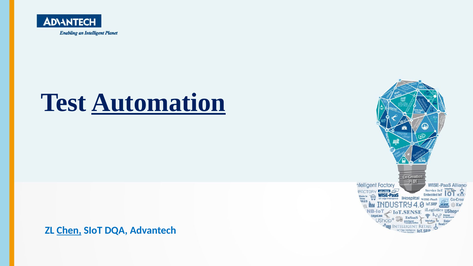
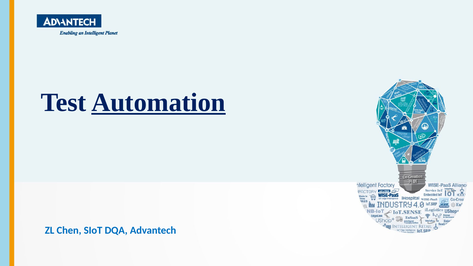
Chen underline: present -> none (69, 230)
